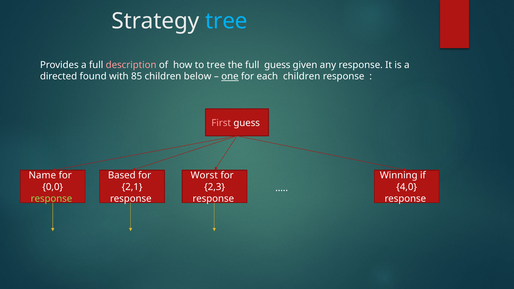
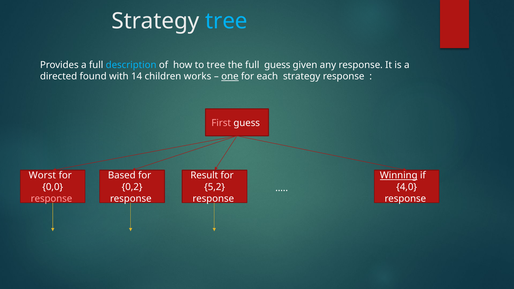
description colour: pink -> light blue (131, 65)
85: 85 -> 14 (137, 76)
below: below -> works (198, 76)
each children: children -> strategy (302, 76)
Name: Name -> Worst (42, 176)
Worst: Worst -> Result (204, 176)
Winning underline: none -> present (399, 176)
2,1: 2,1 -> 0,2 (132, 187)
2,3: 2,3 -> 5,2 (215, 187)
response colour: light green -> pink (51, 199)
